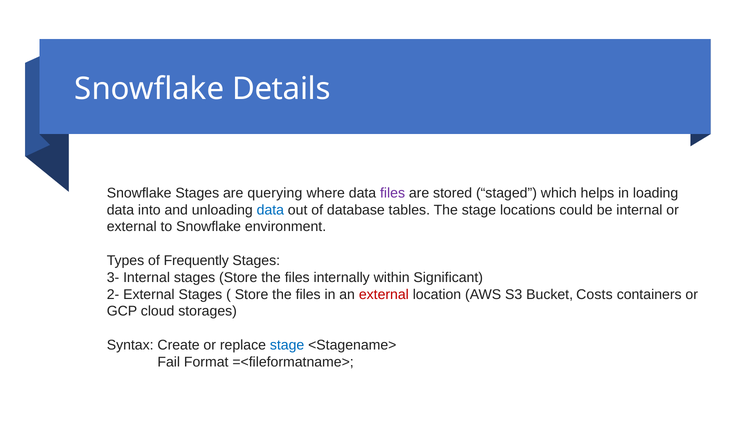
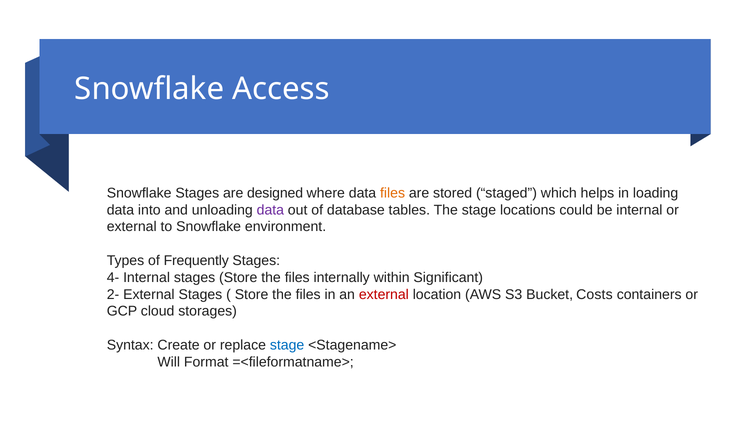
Details: Details -> Access (281, 89)
querying: querying -> designed (275, 193)
files colour: purple -> orange (393, 193)
data colour: blue -> purple (270, 210)
3-: 3- -> 4- (113, 277)
Fail: Fail -> Will (169, 362)
